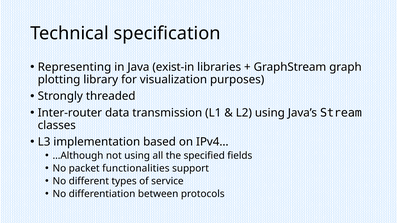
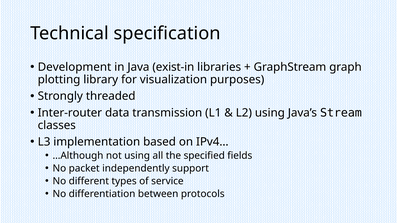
Representing: Representing -> Development (74, 67)
functionalities: functionalities -> independently (136, 169)
